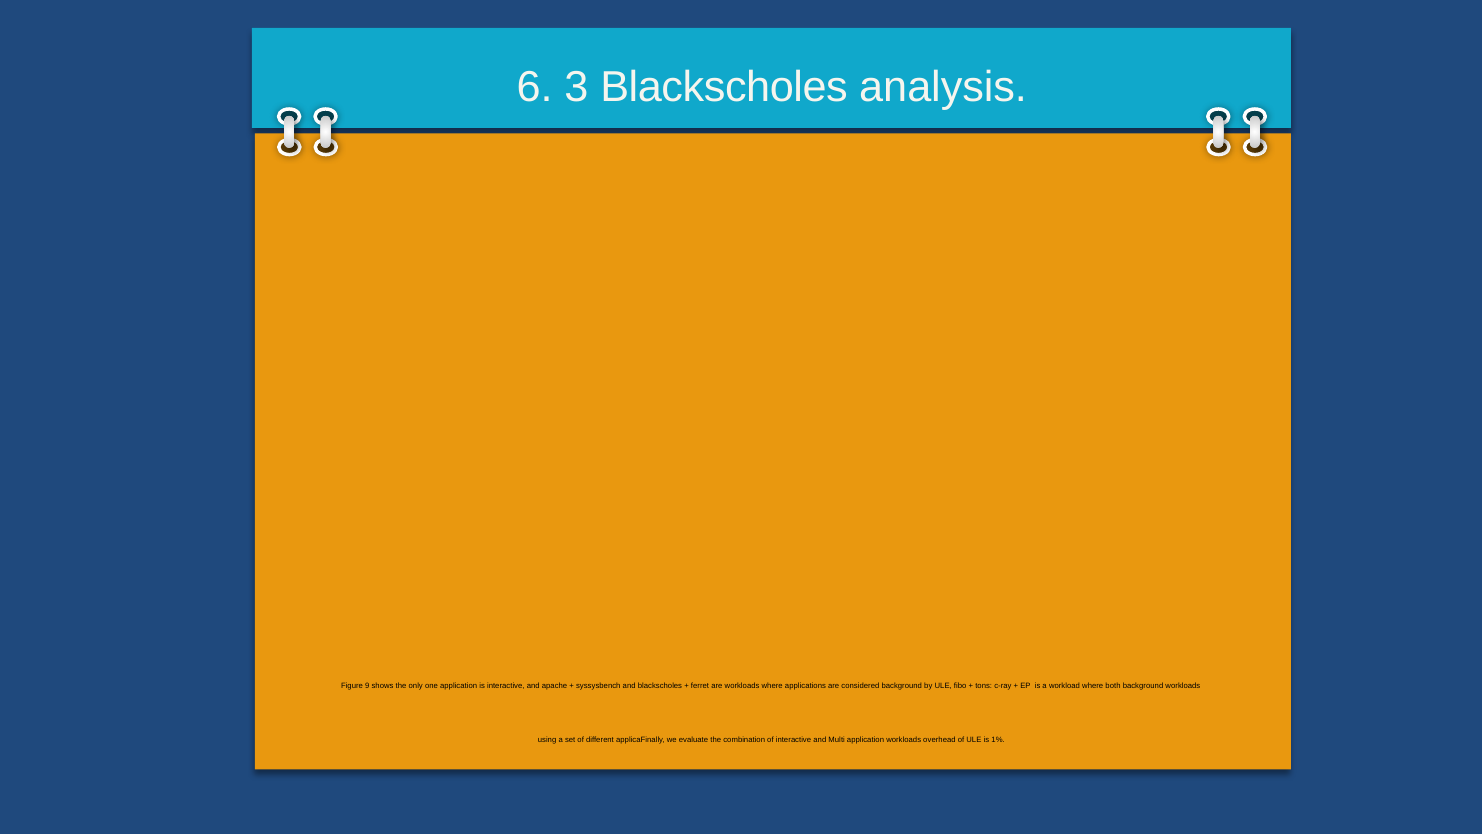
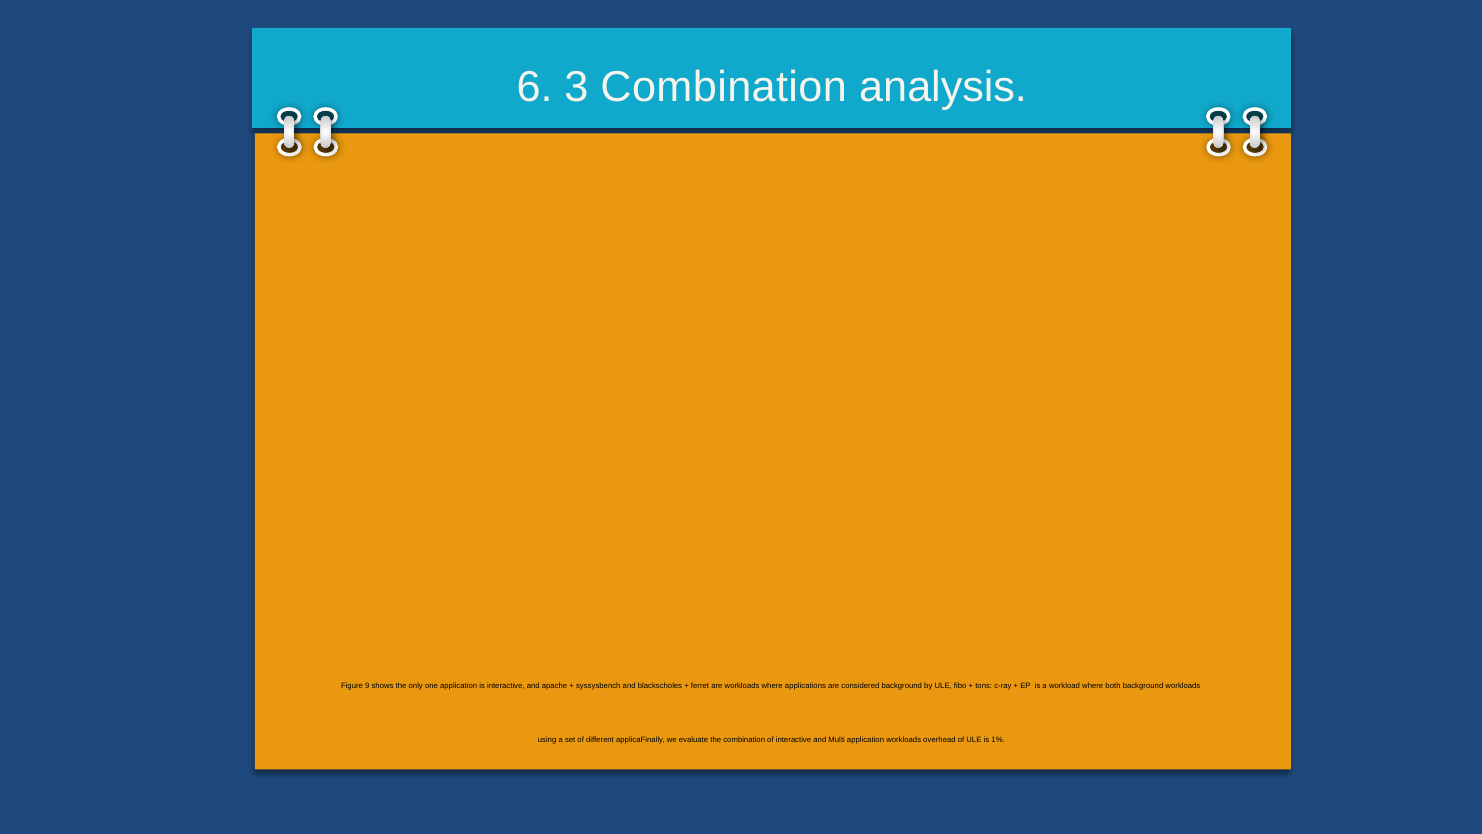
3 Blackscholes: Blackscholes -> Combination (724, 87)
